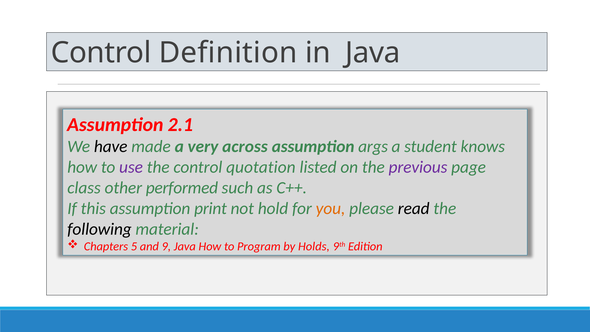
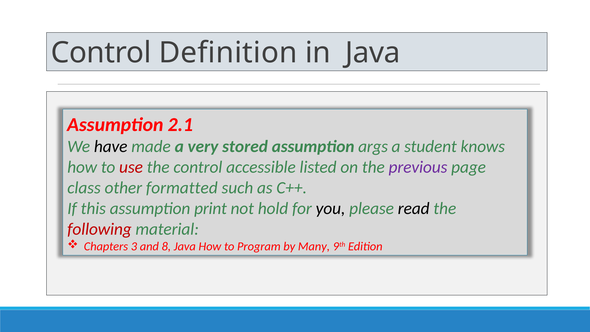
across: across -> stored (245, 146)
use colour: purple -> red (131, 167)
quotation: quotation -> accessible (261, 167)
performed: performed -> formatted (182, 188)
you colour: orange -> black (331, 208)
following colour: black -> red (99, 229)
5: 5 -> 3 (134, 246)
9: 9 -> 8 (166, 246)
Holds: Holds -> Many (314, 246)
